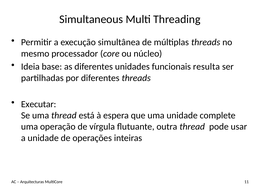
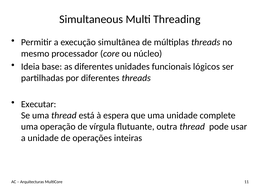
resulta: resulta -> lógicos (206, 67)
